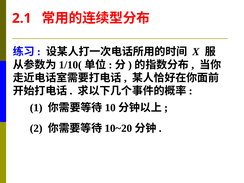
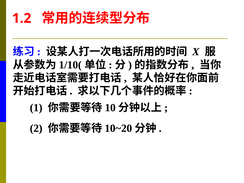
2.1: 2.1 -> 1.2 (22, 18)
